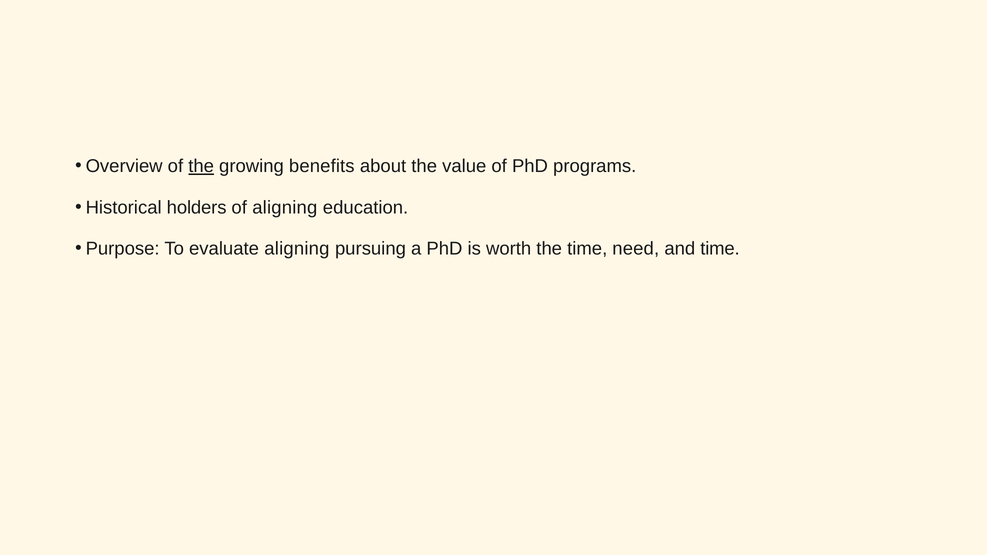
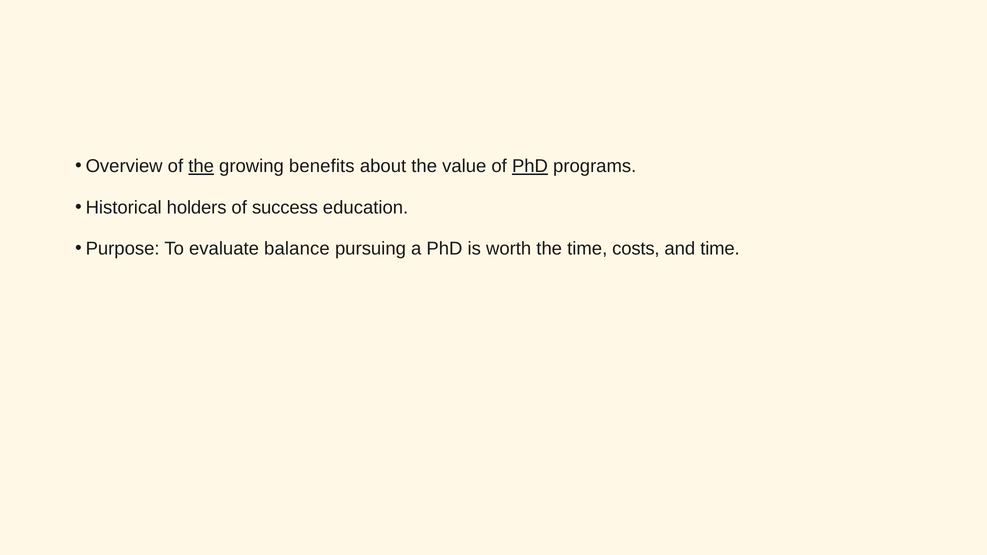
PhD underline: none -> present (530, 166)
of aligning: aligning -> success (285, 207)
evaluate aligning: aligning -> balance (297, 249)
need: need -> costs (636, 249)
